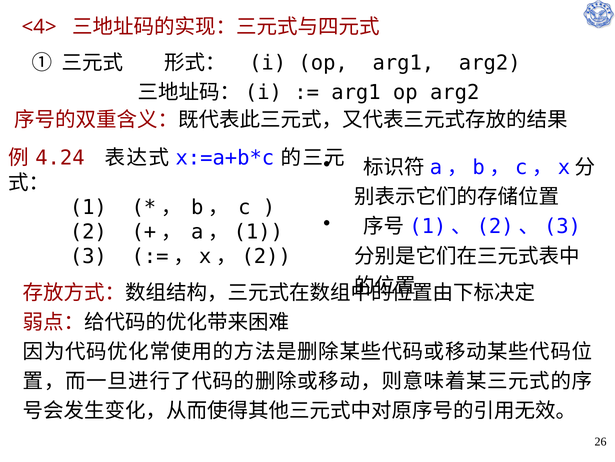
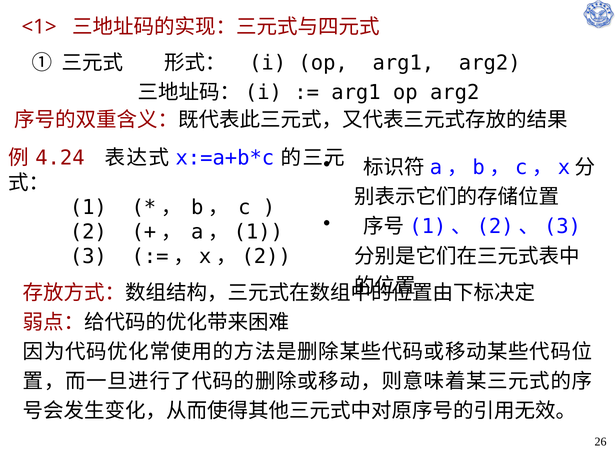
<4>: <4> -> <1> (39, 27)
